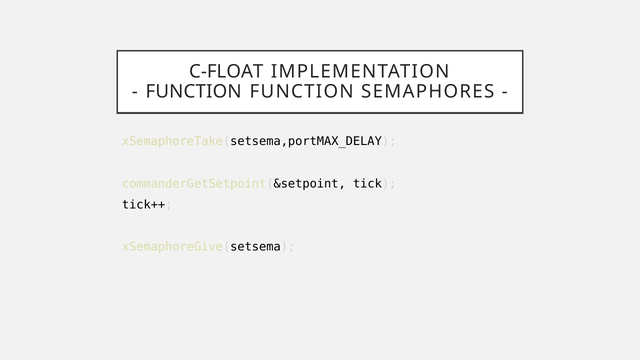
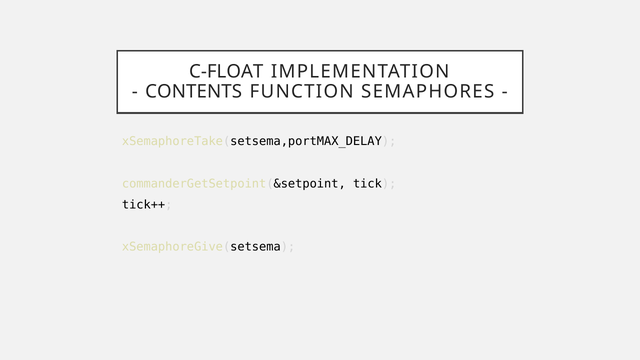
FUNCTION: FUNCTION -> CONTENTS (194, 92)
